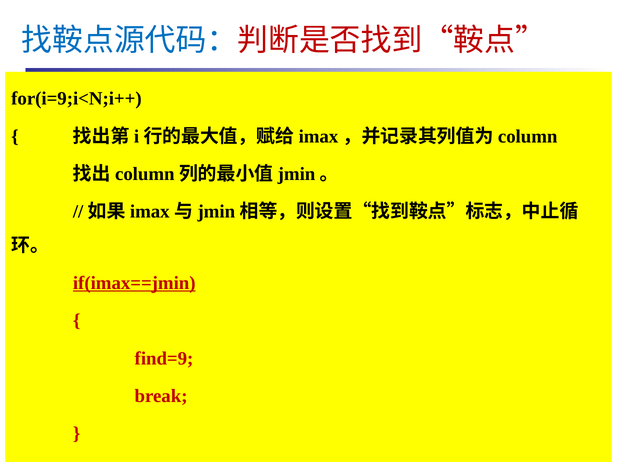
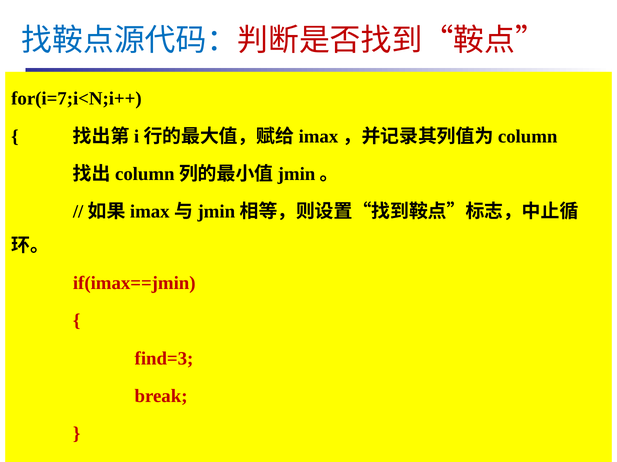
for(i=9;i<N;i++: for(i=9;i<N;i++ -> for(i=7;i<N;i++ (76, 99)
if(imax==jmin underline: present -> none (134, 284)
find=9: find=9 -> find=3 (164, 359)
